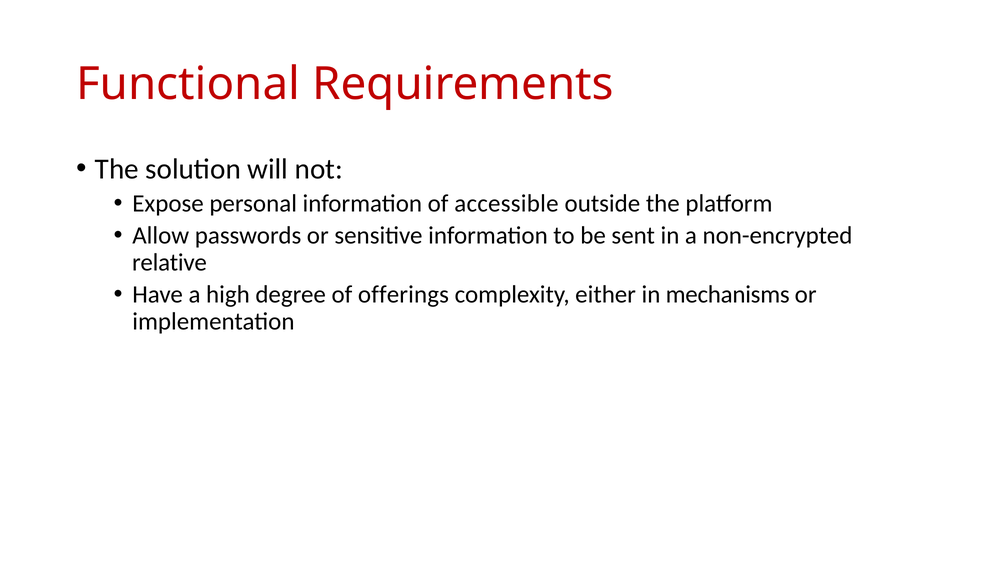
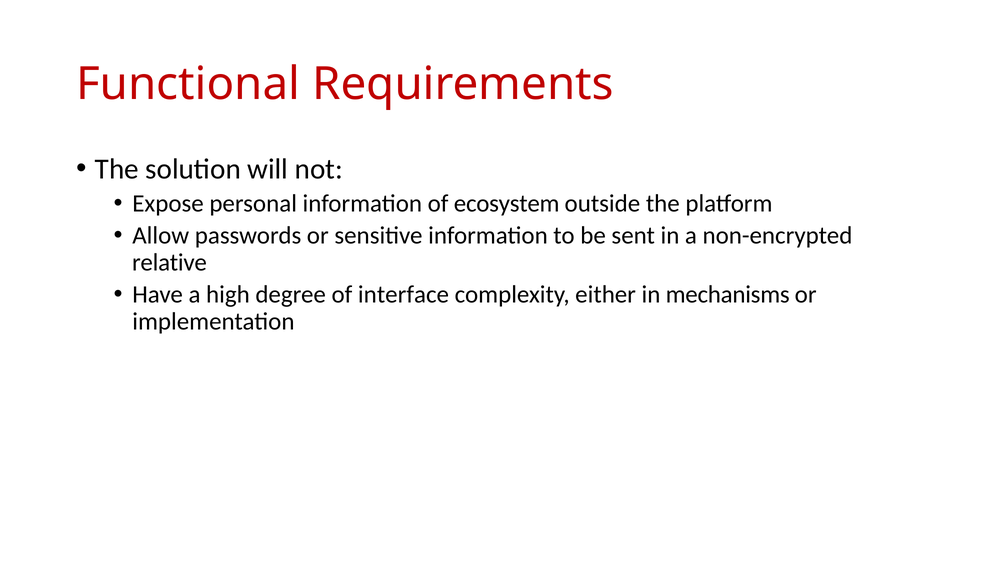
accessible: accessible -> ecosystem (507, 203)
offerings: offerings -> interface (404, 295)
